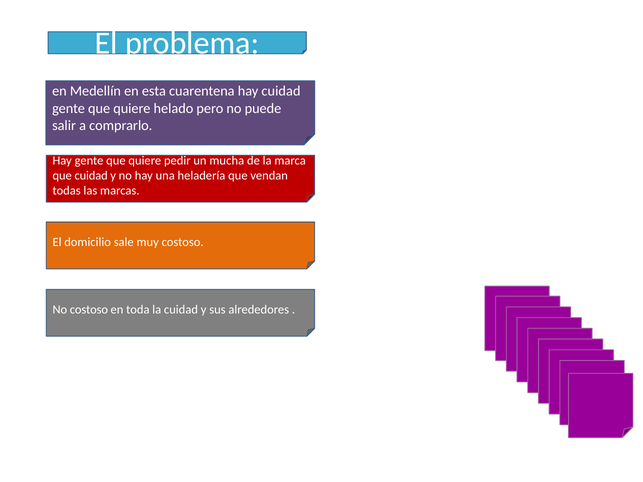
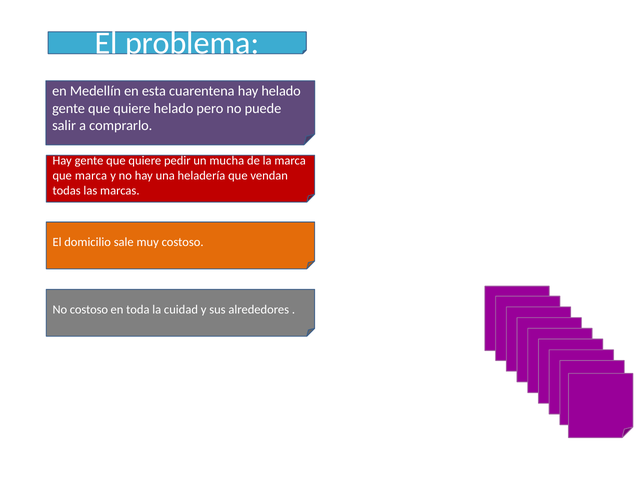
hay cuidad: cuidad -> helado (281, 91)
que cuidad: cuidad -> marca (91, 176)
